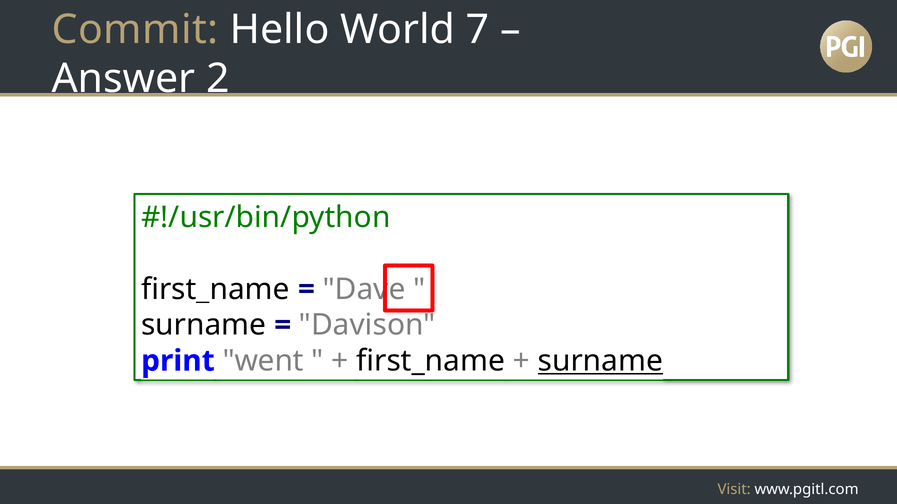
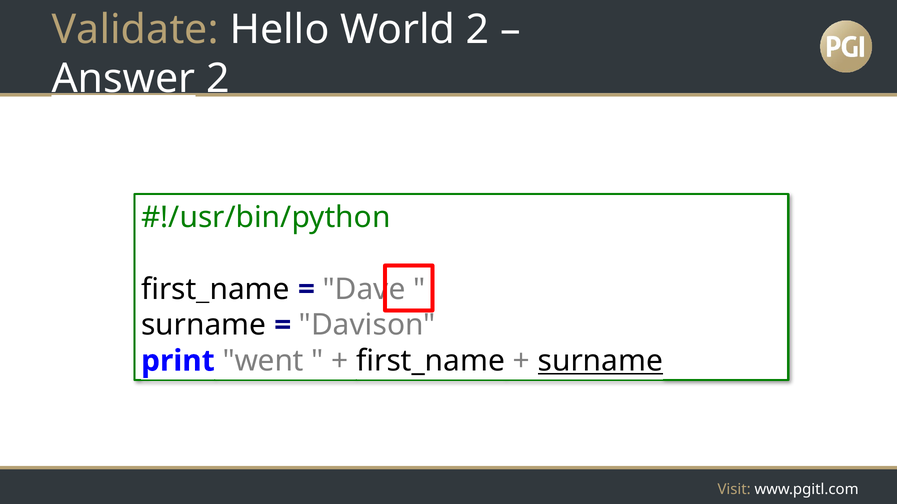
Commit: Commit -> Validate (135, 30)
World 7: 7 -> 2 (478, 30)
Answer underline: none -> present (123, 79)
